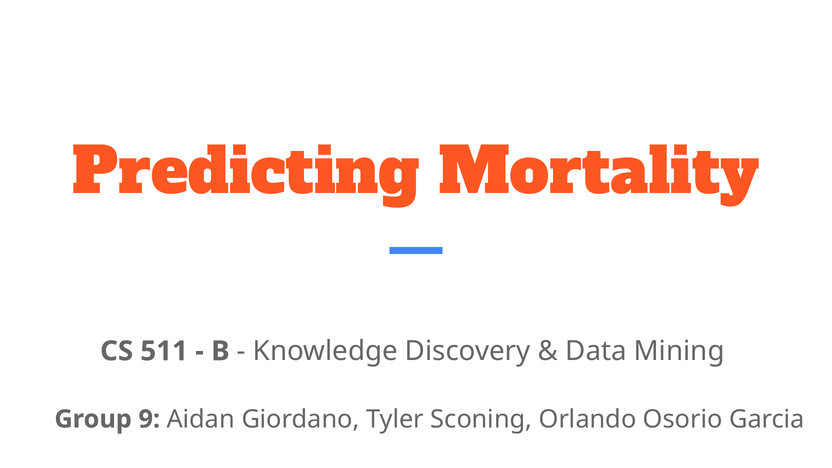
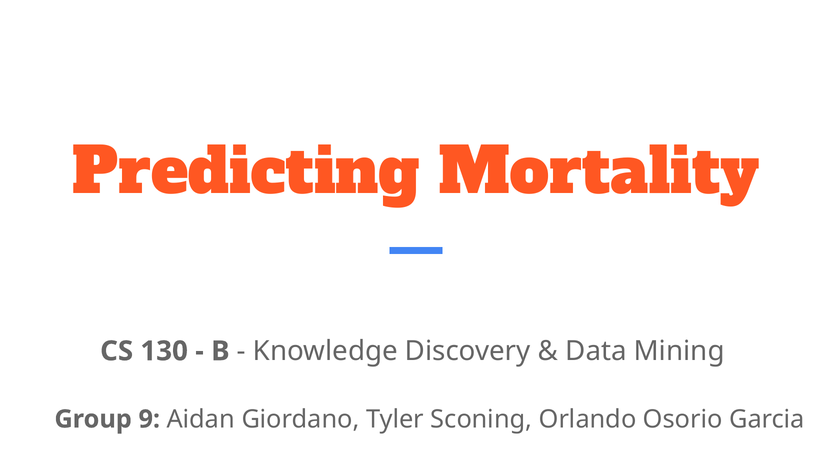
511: 511 -> 130 (164, 351)
